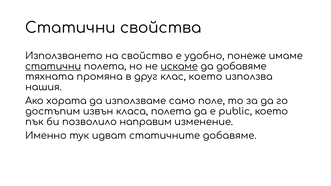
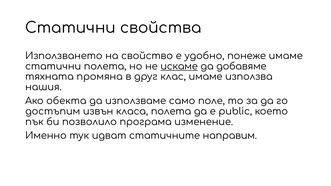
статични underline: present -> none (53, 66)
клас което: което -> имаме (206, 77)
хората: хората -> обекта (66, 101)
направим: направим -> програма (146, 122)
статичните добавяме: добавяме -> направим (230, 136)
